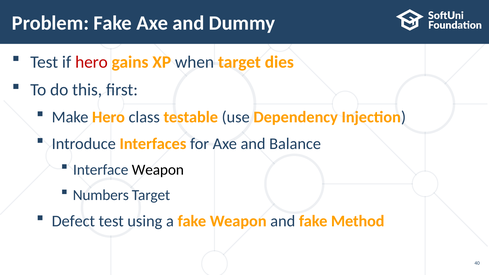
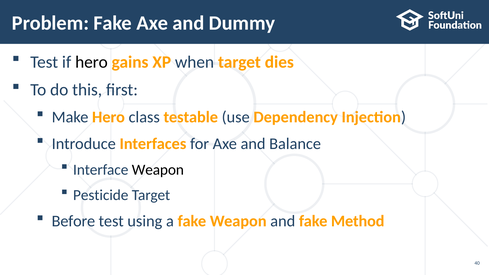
hero colour: red -> black (91, 62)
Numbers: Numbers -> Pesticide (101, 195)
Defect: Defect -> Before (73, 221)
